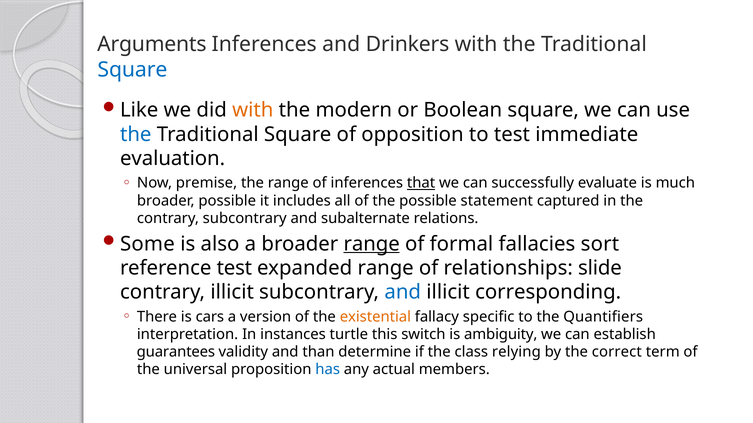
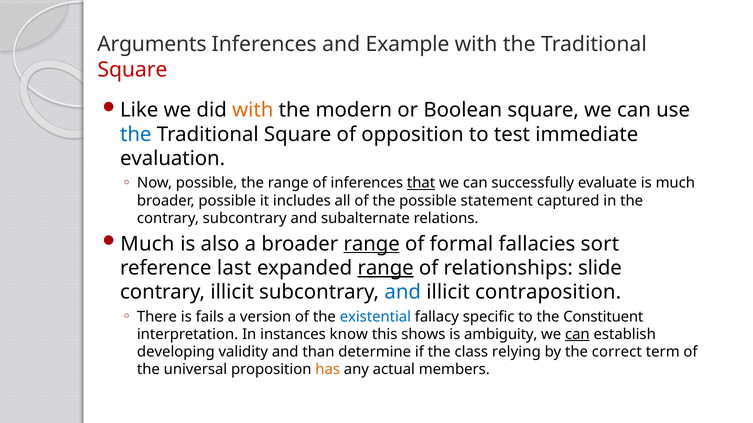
Drinkers: Drinkers -> Example (408, 45)
Square colour: blue -> red (132, 70)
Now premise: premise -> possible (207, 183)
Some: Some -> Much (147, 244)
reference test: test -> last (234, 268)
range underline: none -> present (386, 268)
corresponding: corresponding -> contraposition (548, 293)
cars: cars -> fails (210, 317)
existential colour: orange -> blue (375, 317)
Quantifiers: Quantifiers -> Constituent (603, 317)
turtle: turtle -> know (349, 335)
switch: switch -> shows (423, 335)
can underline: none -> present (577, 335)
guarantees: guarantees -> developing (176, 352)
has colour: blue -> orange (328, 370)
